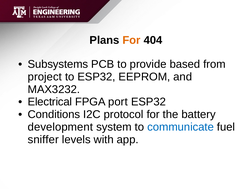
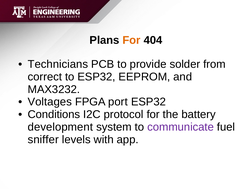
Subsystems: Subsystems -> Technicians (58, 64)
based: based -> solder (185, 64)
project: project -> correct (45, 77)
Electrical: Electrical -> Voltages (50, 102)
communicate colour: blue -> purple (181, 127)
